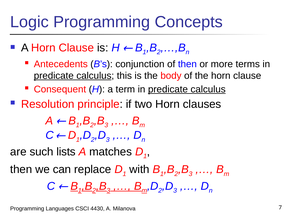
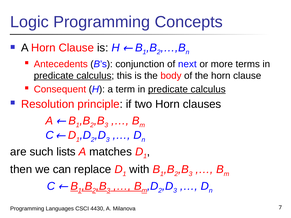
of then: then -> next (187, 64)
